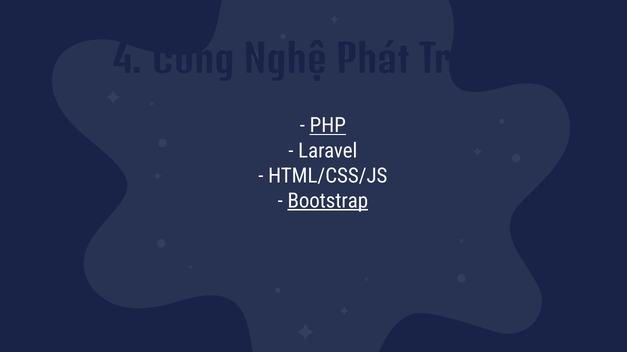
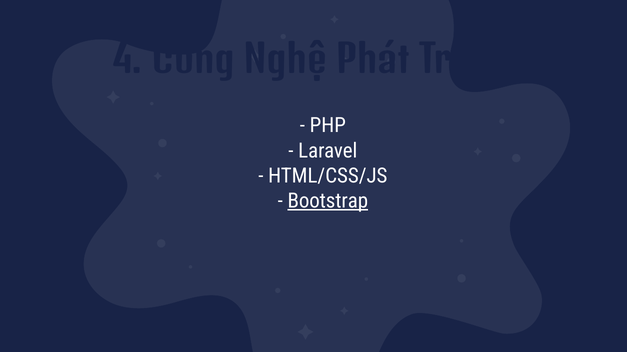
PHP underline: present -> none (328, 126)
